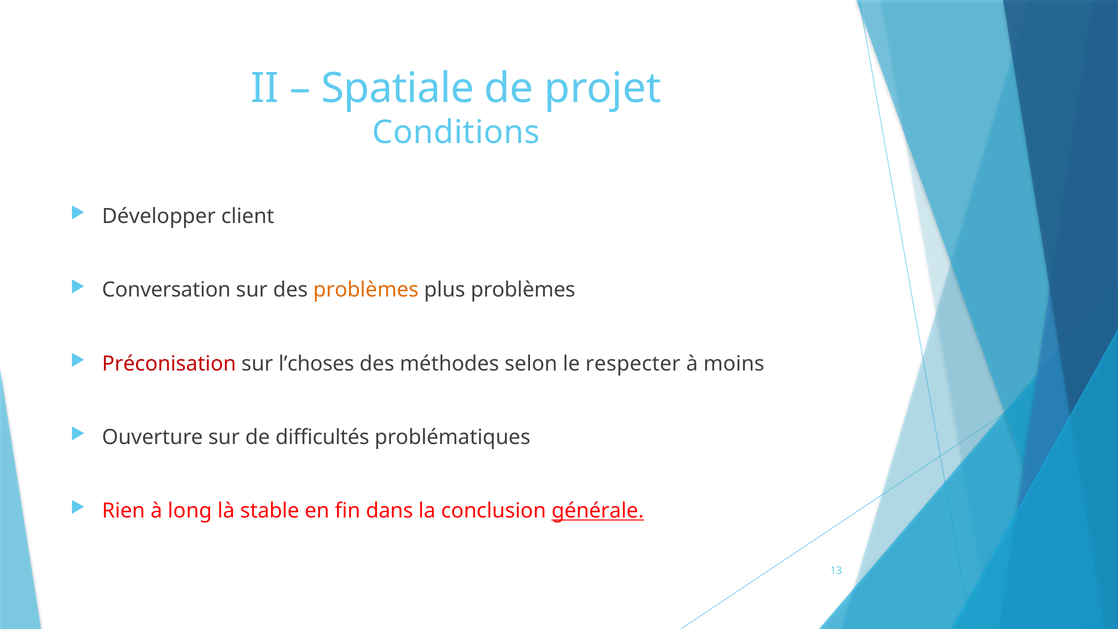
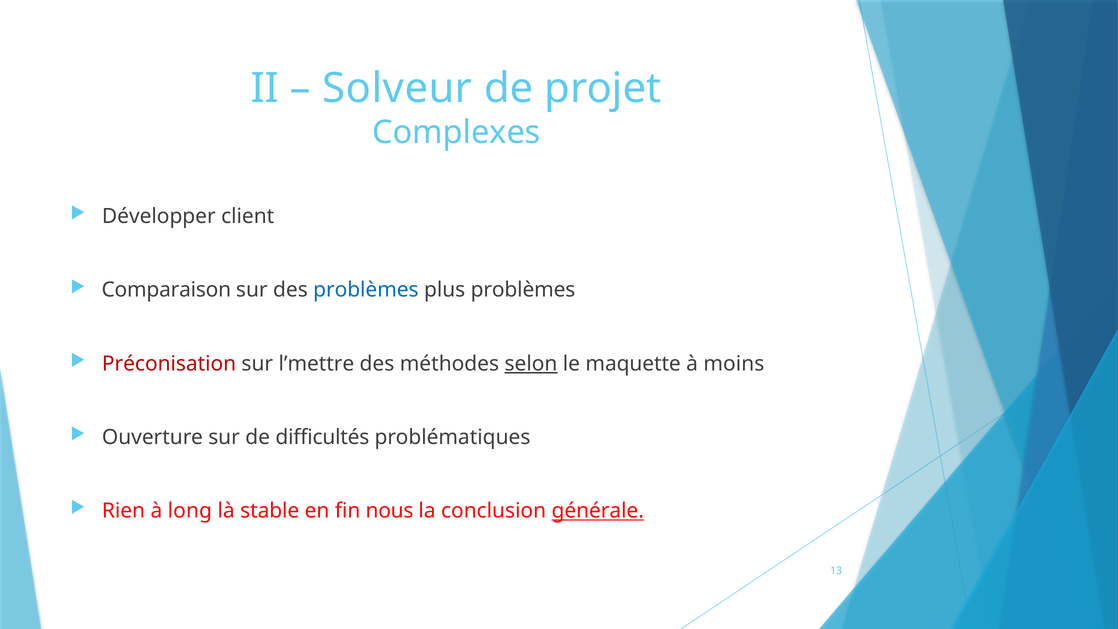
Spatiale: Spatiale -> Solveur (397, 88)
Conditions: Conditions -> Complexes (456, 132)
Conversation: Conversation -> Comparaison (166, 290)
problèmes colour: orange -> blue (366, 290)
l’choses: l’choses -> l’mettre (316, 364)
selon underline: none -> present (531, 364)
respecter: respecter -> maquette (633, 364)
dans: dans -> nous (390, 511)
